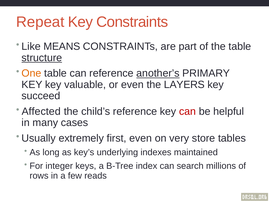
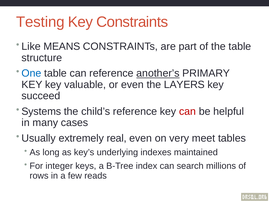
Repeat: Repeat -> Testing (40, 22)
structure underline: present -> none (42, 58)
One colour: orange -> blue (31, 73)
Affected: Affected -> Systems (41, 111)
first: first -> real (117, 138)
store: store -> meet (204, 138)
